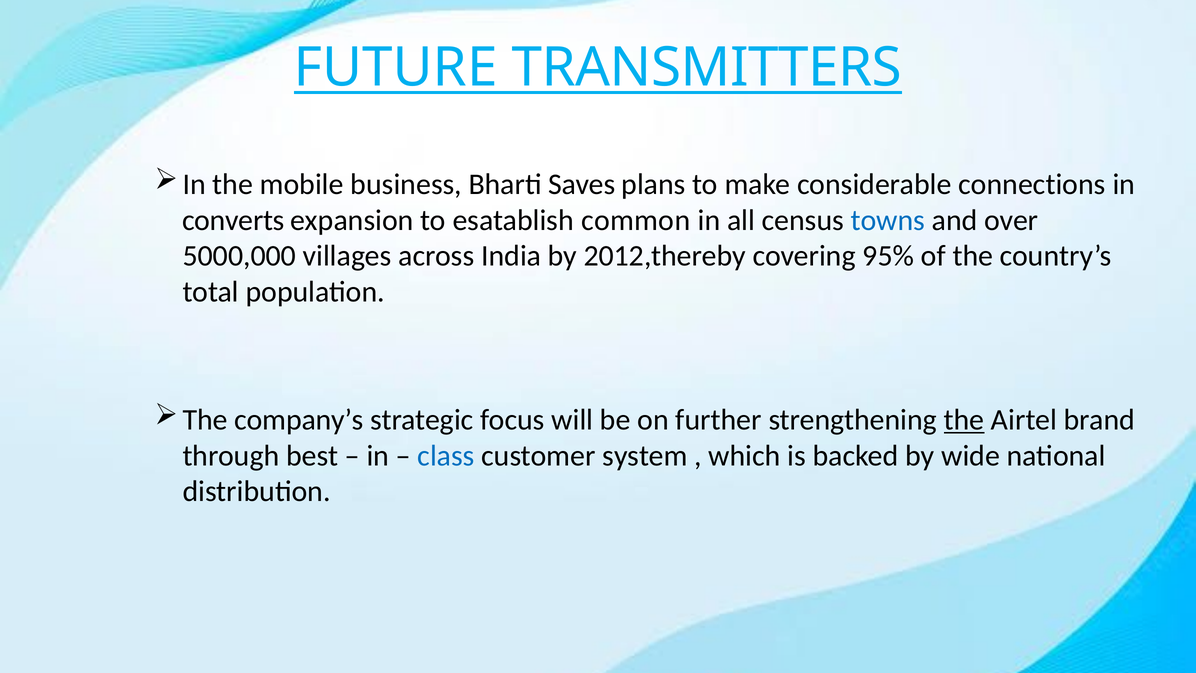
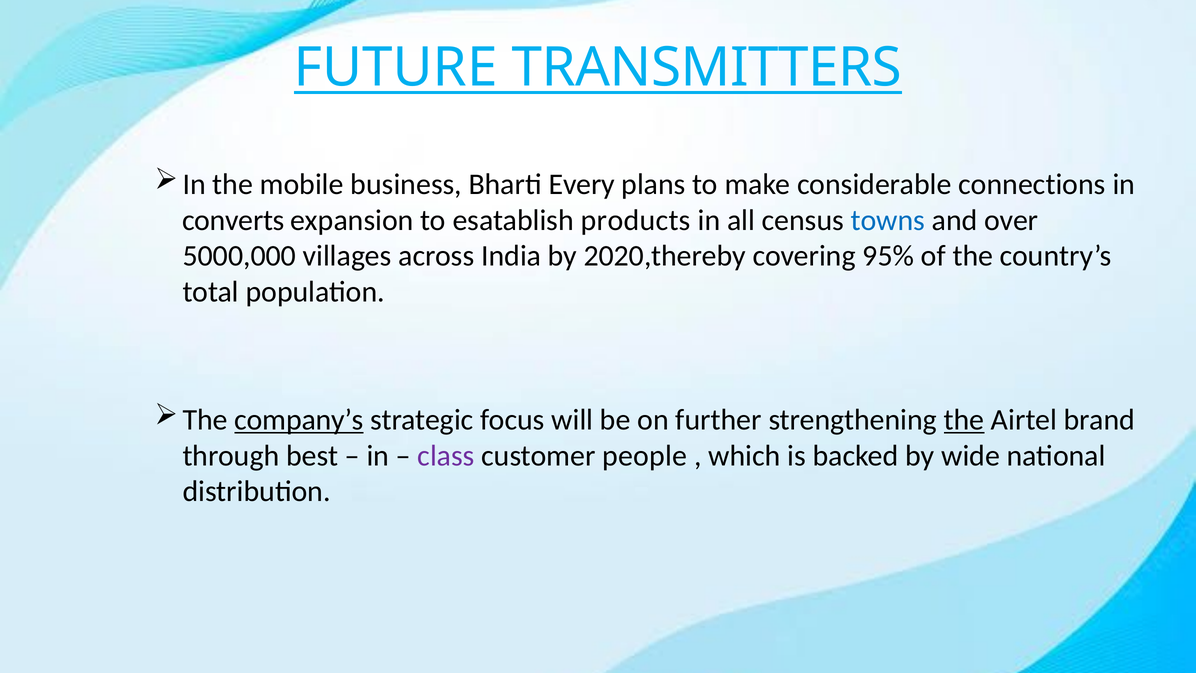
Saves: Saves -> Every (582, 184)
common: common -> products (636, 220)
2012,thereby: 2012,thereby -> 2020,thereby (665, 256)
company’s underline: none -> present (299, 420)
class colour: blue -> purple (446, 456)
system: system -> people (645, 456)
